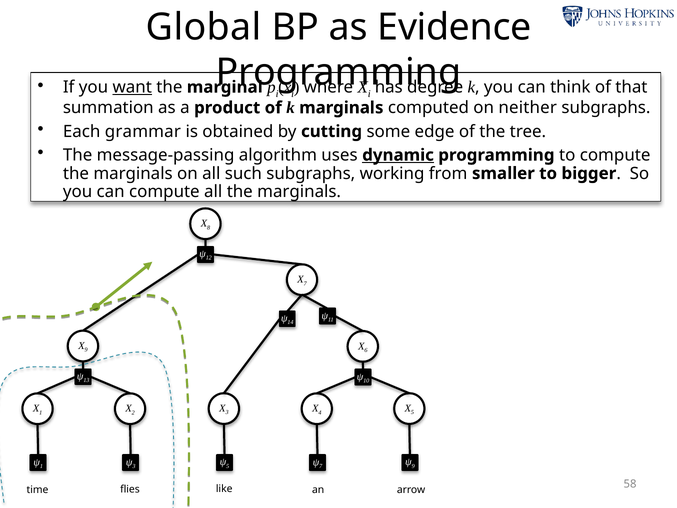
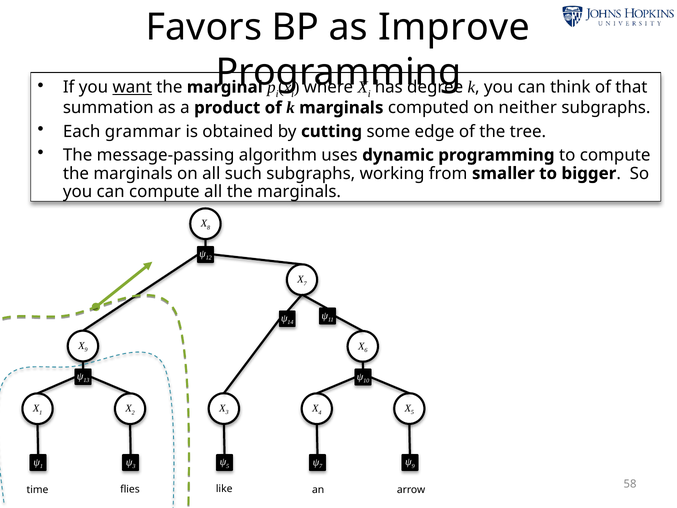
Global: Global -> Favors (204, 27)
Evidence: Evidence -> Improve (454, 27)
dynamic underline: present -> none (398, 155)
